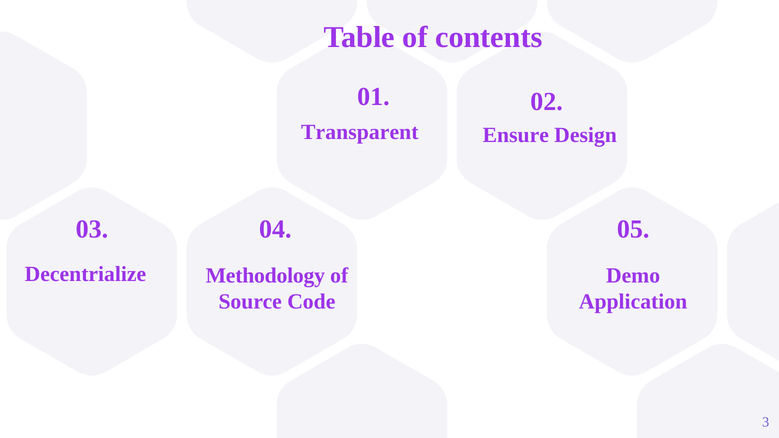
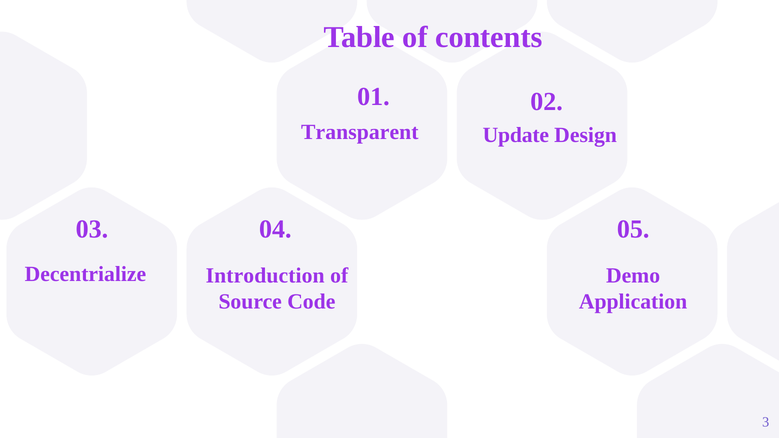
Ensure: Ensure -> Update (516, 135)
Methodology: Methodology -> Introduction (265, 276)
